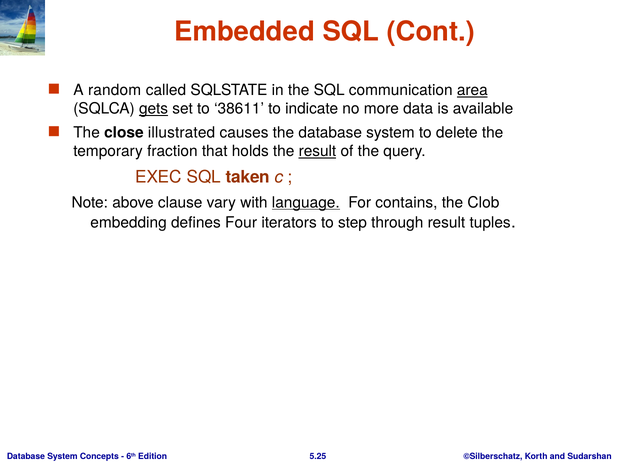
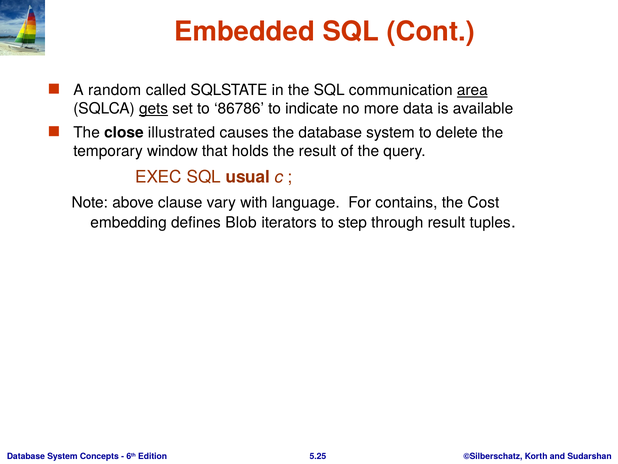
38611: 38611 -> 86786 (239, 109)
fraction: fraction -> window (172, 151)
result underline: present -> none (317, 151)
taken: taken -> usual (248, 177)
language underline: present -> none (306, 202)
Clob: Clob -> Cost (483, 202)
Four: Four -> Blob (241, 223)
